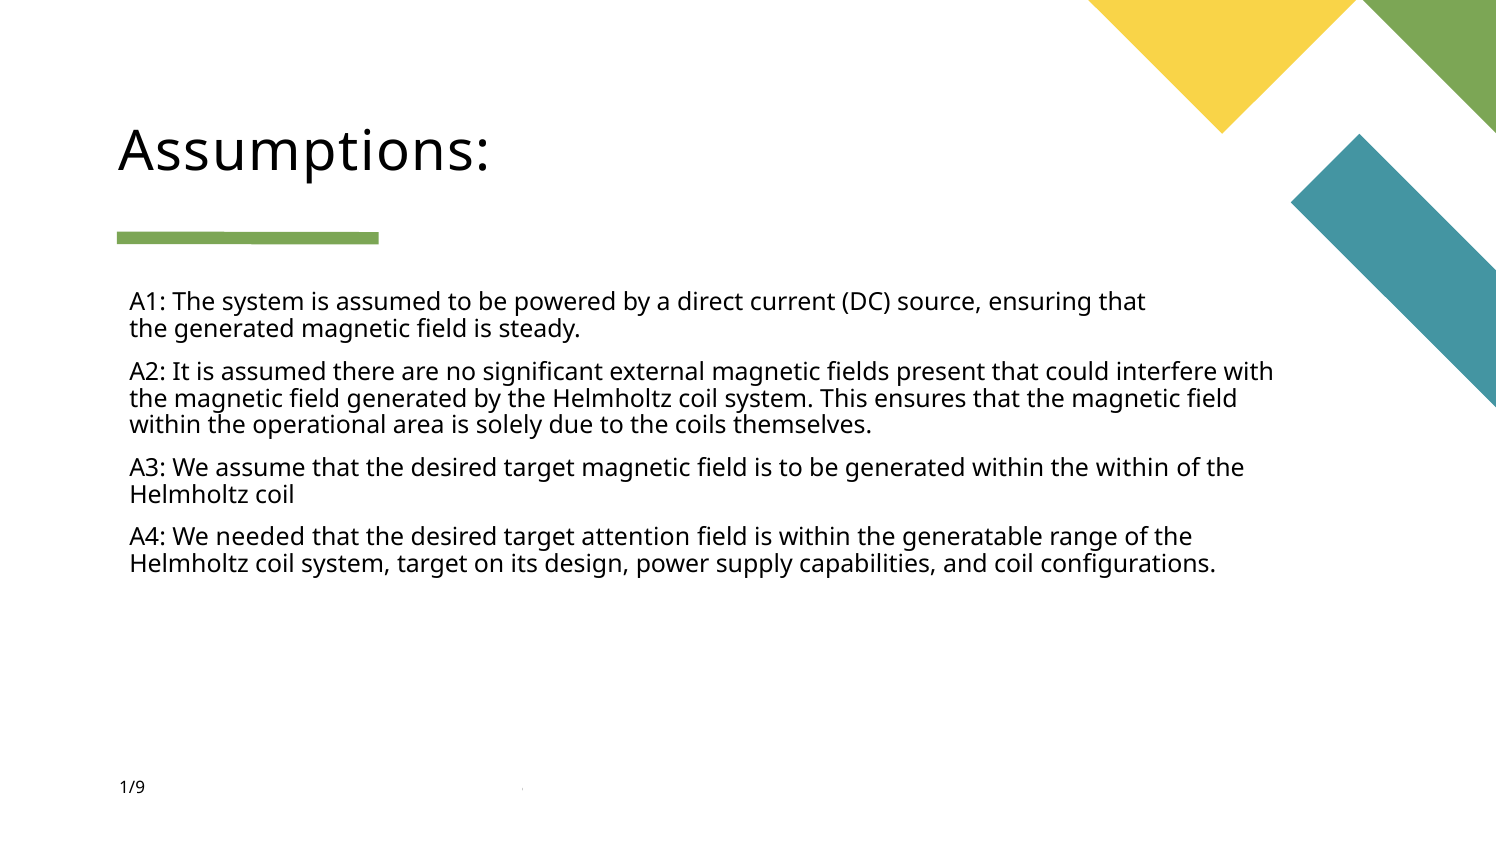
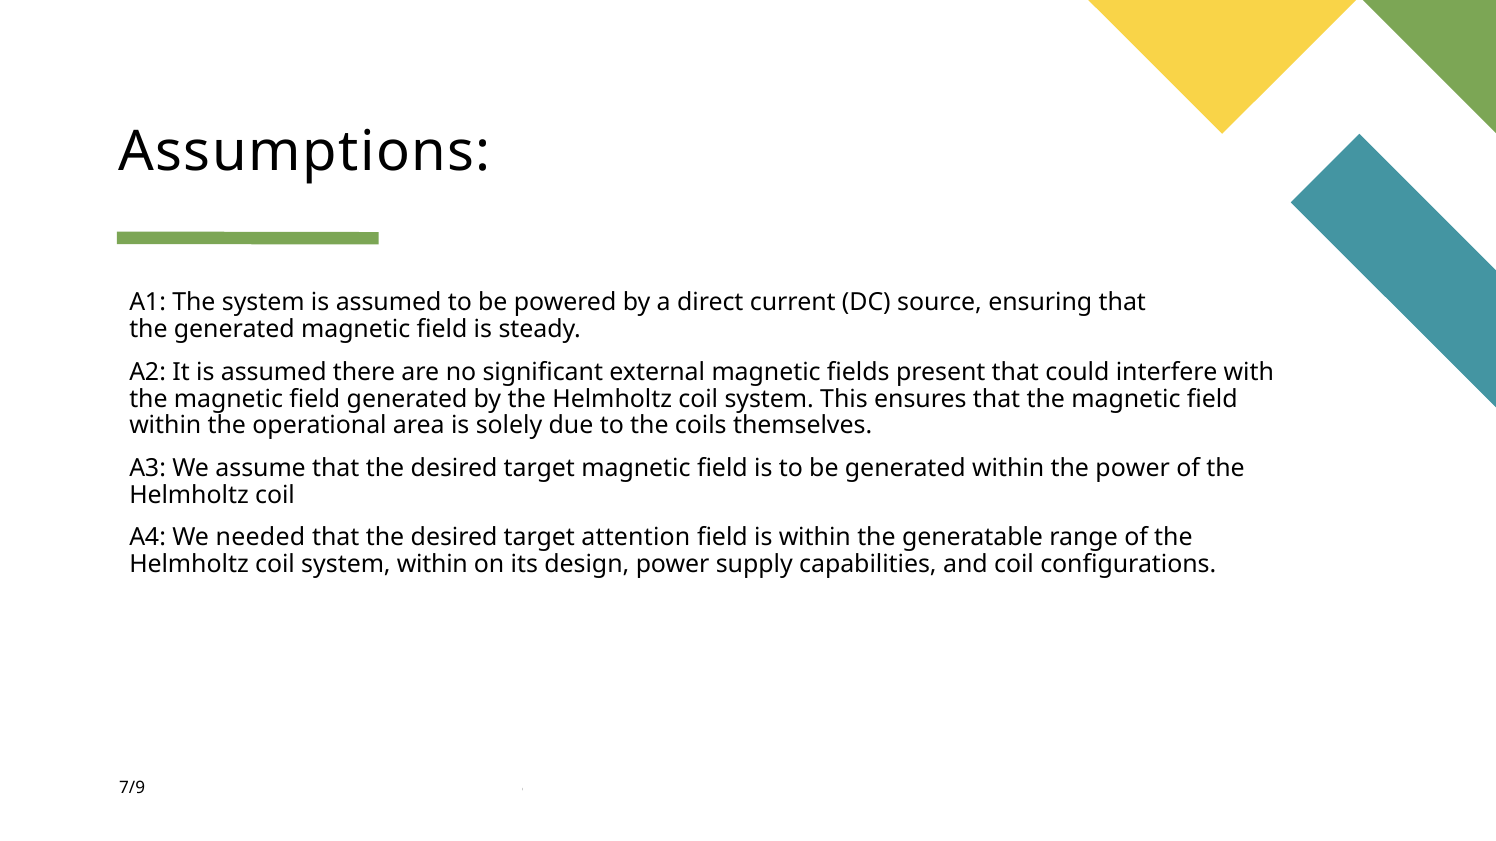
the within: within -> power (1133, 468)
system target: target -> within (432, 565)
1/9: 1/9 -> 7/9 (132, 788)
